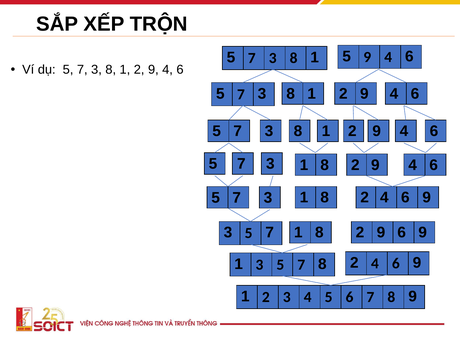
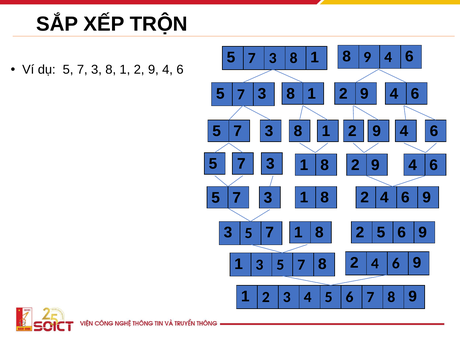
8 1 5: 5 -> 8 (347, 56)
9: 9 -> 5 (381, 233)
